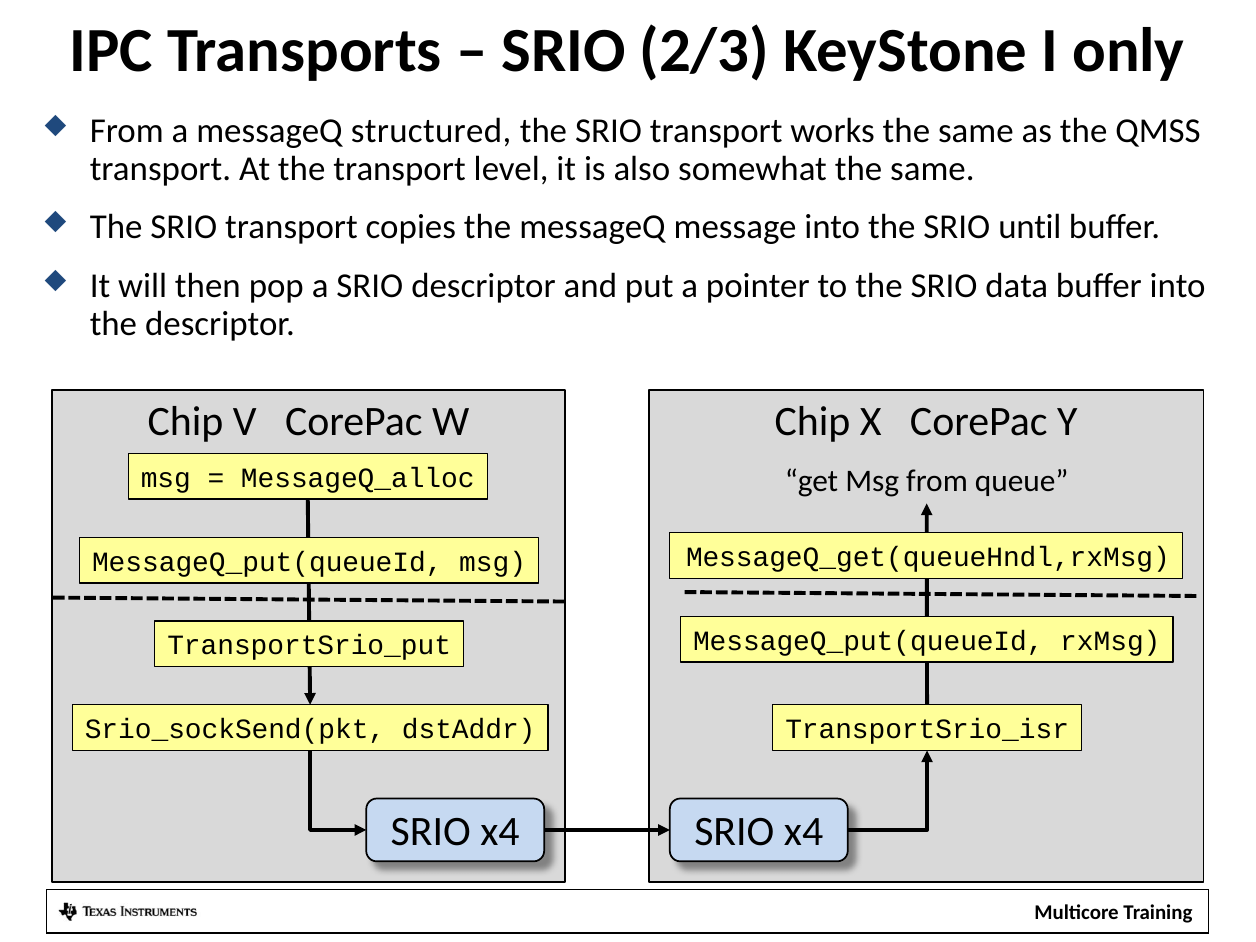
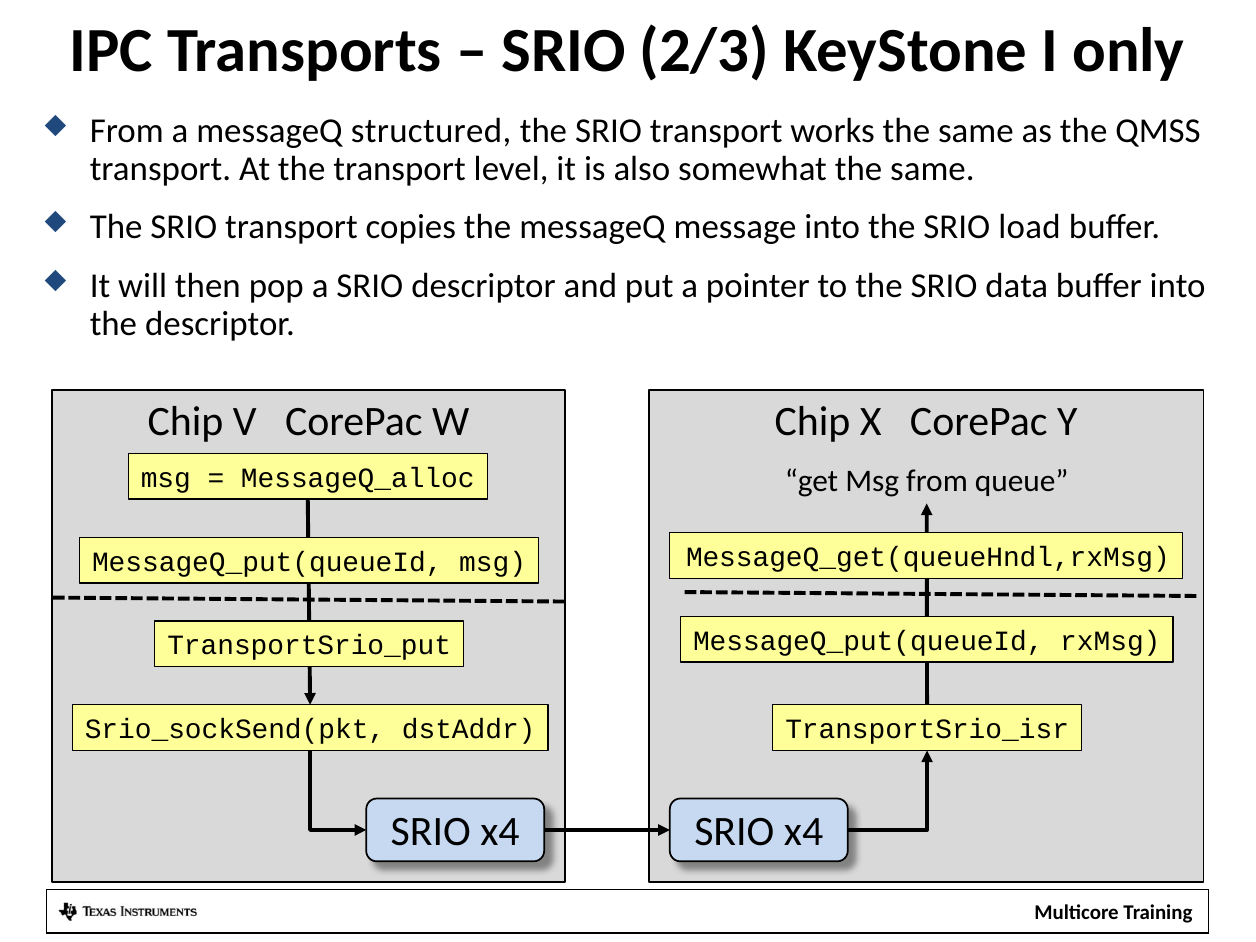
until: until -> load (1030, 227)
